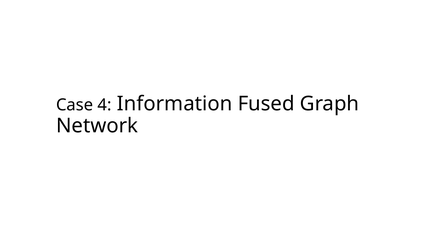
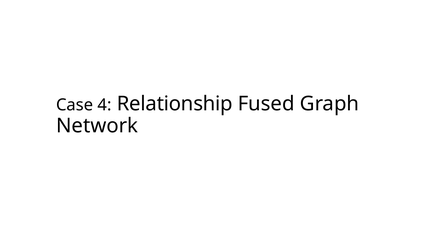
Information: Information -> Relationship (175, 104)
